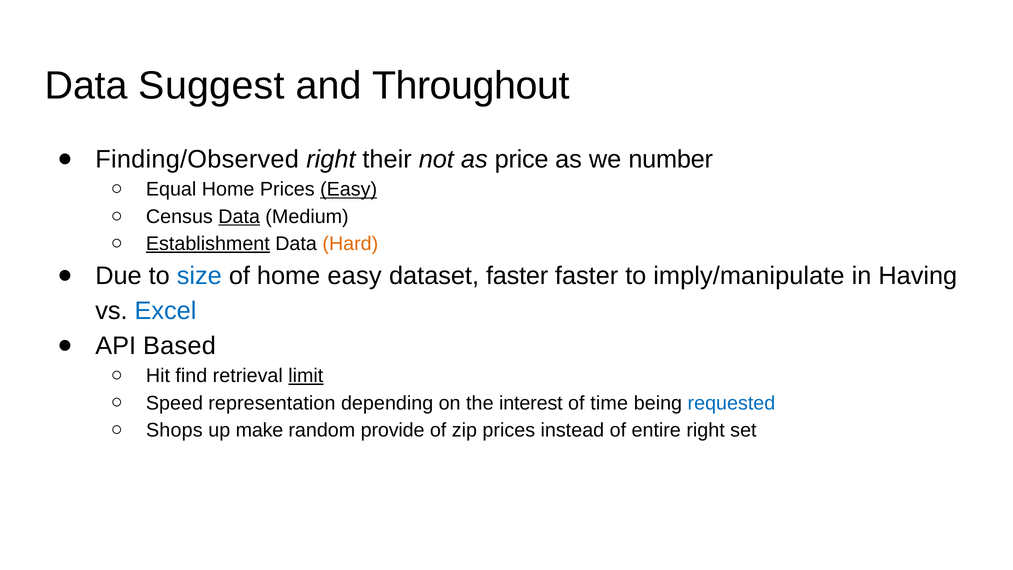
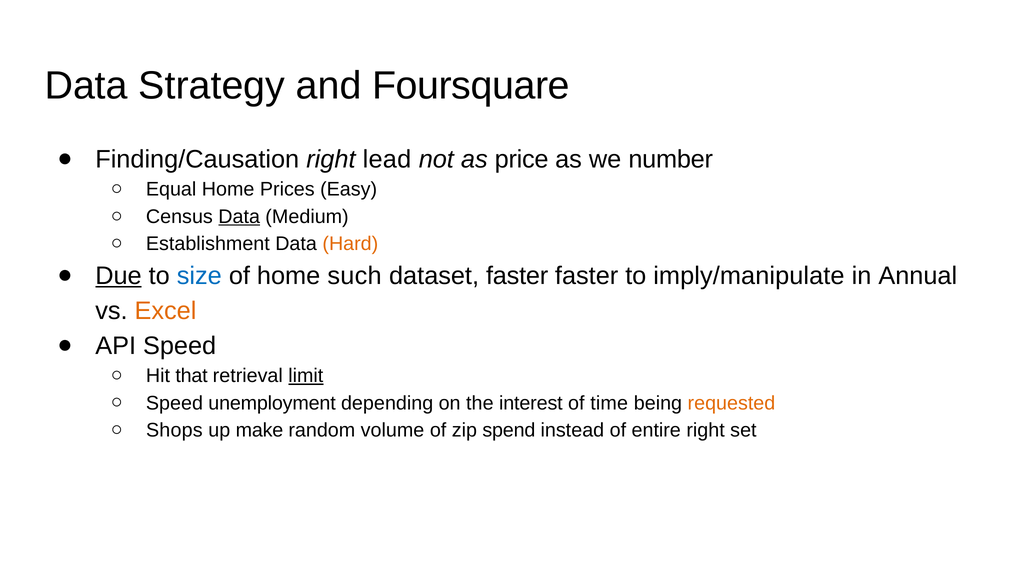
Suggest: Suggest -> Strategy (212, 86)
Throughout: Throughout -> Foursquare (471, 86)
Finding/Observed: Finding/Observed -> Finding/Causation (197, 159)
their: their -> lead (387, 159)
Easy underline: present -> none (349, 189)
Establishment underline: present -> none (208, 244)
Due underline: none -> present (119, 276)
home easy: easy -> such (355, 276)
Having: Having -> Annual (918, 276)
Excel colour: blue -> orange (166, 311)
API Based: Based -> Speed (180, 346)
find: find -> that (191, 376)
representation: representation -> unemployment (272, 403)
requested colour: blue -> orange (731, 403)
provide: provide -> volume (393, 430)
zip prices: prices -> spend (509, 430)
